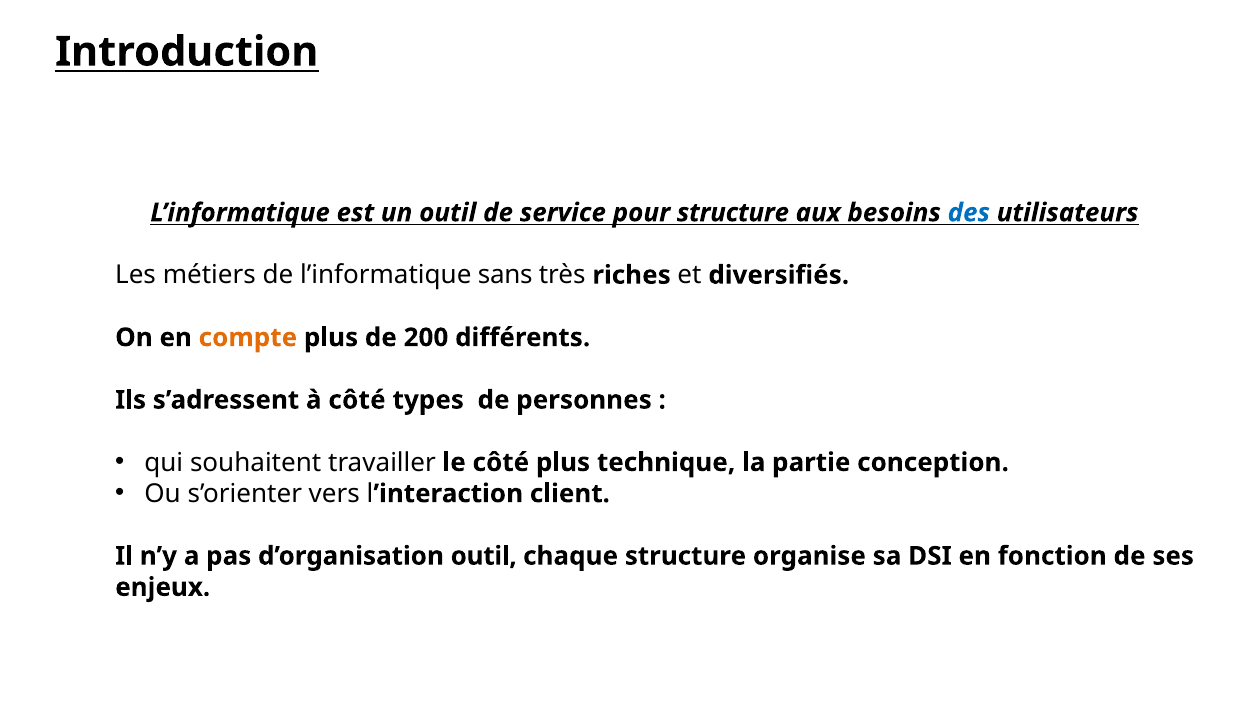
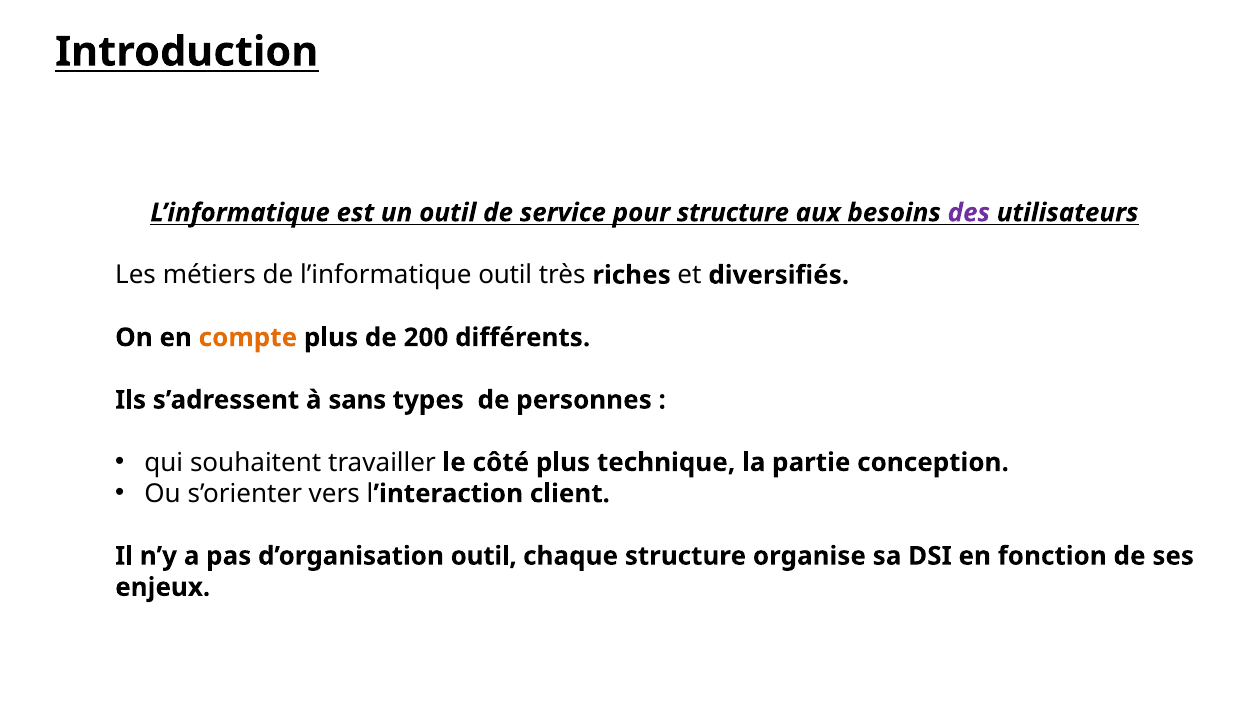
des colour: blue -> purple (969, 213)
l’informatique sans: sans -> outil (505, 275)
à côté: côté -> sans (357, 400)
